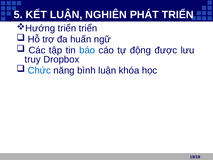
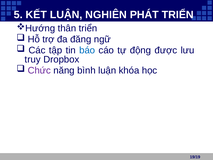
Hướng triển: triển -> thân (67, 28)
huấn: huấn -> đăng (81, 39)
Chức colour: blue -> purple (39, 70)
